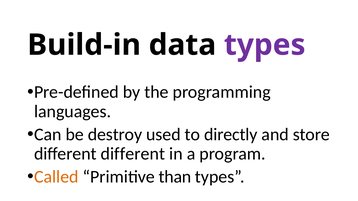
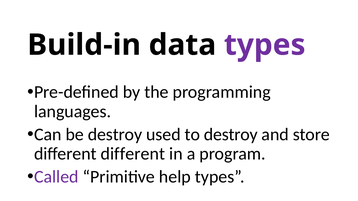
to directly: directly -> destroy (231, 135)
Called colour: orange -> purple (56, 177)
than: than -> help (175, 177)
